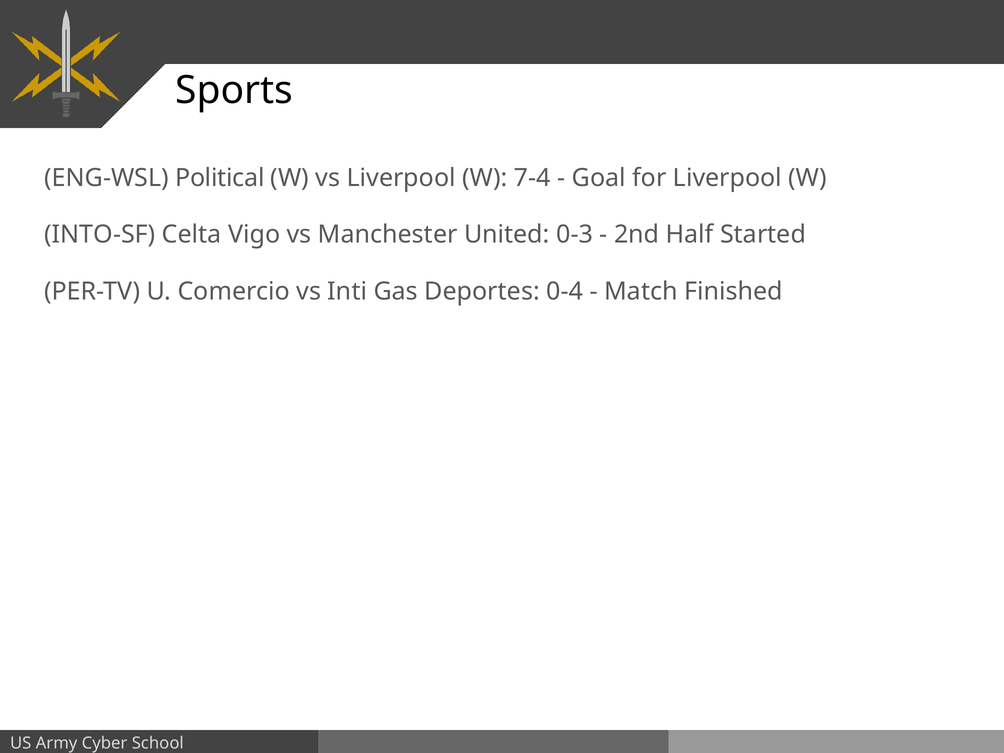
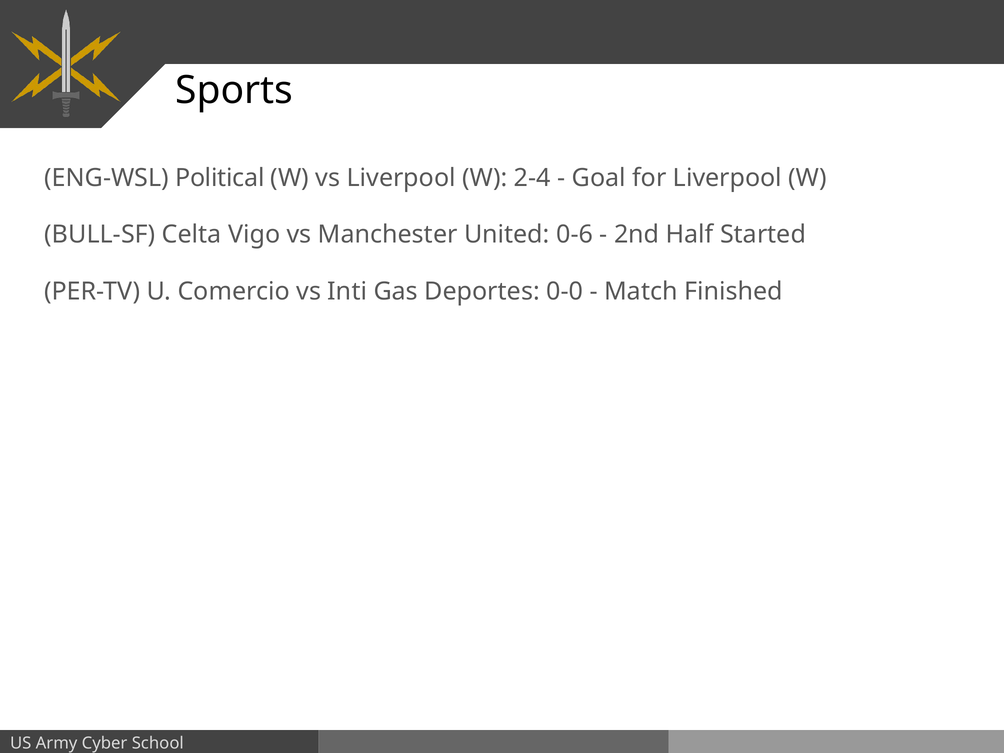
7-4: 7-4 -> 2-4 (532, 178)
INTO-SF: INTO-SF -> BULL-SF (100, 235)
0-3: 0-3 -> 0-6 (575, 235)
0-4: 0-4 -> 0-0 (565, 292)
